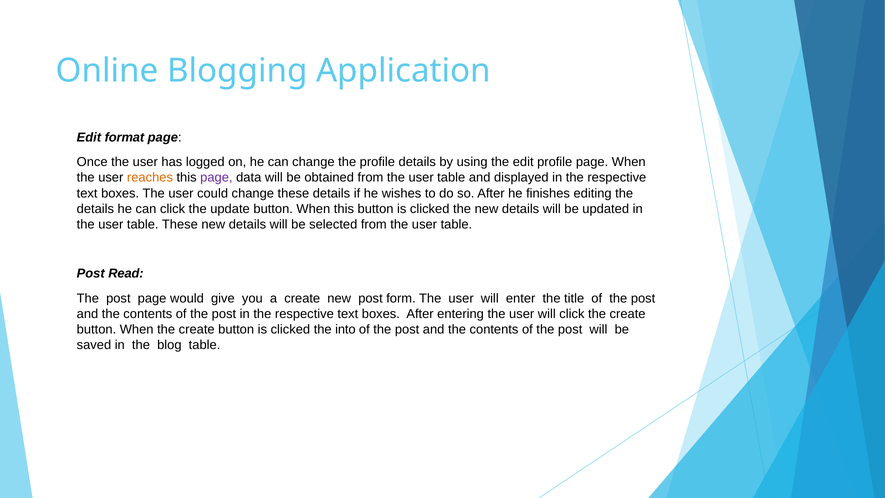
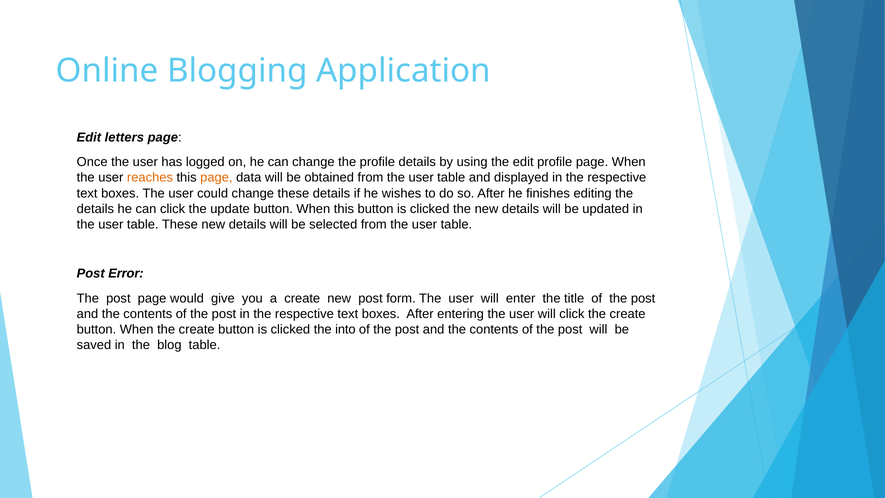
format: format -> letters (124, 137)
page colour: purple -> orange (216, 178)
Read: Read -> Error (126, 274)
